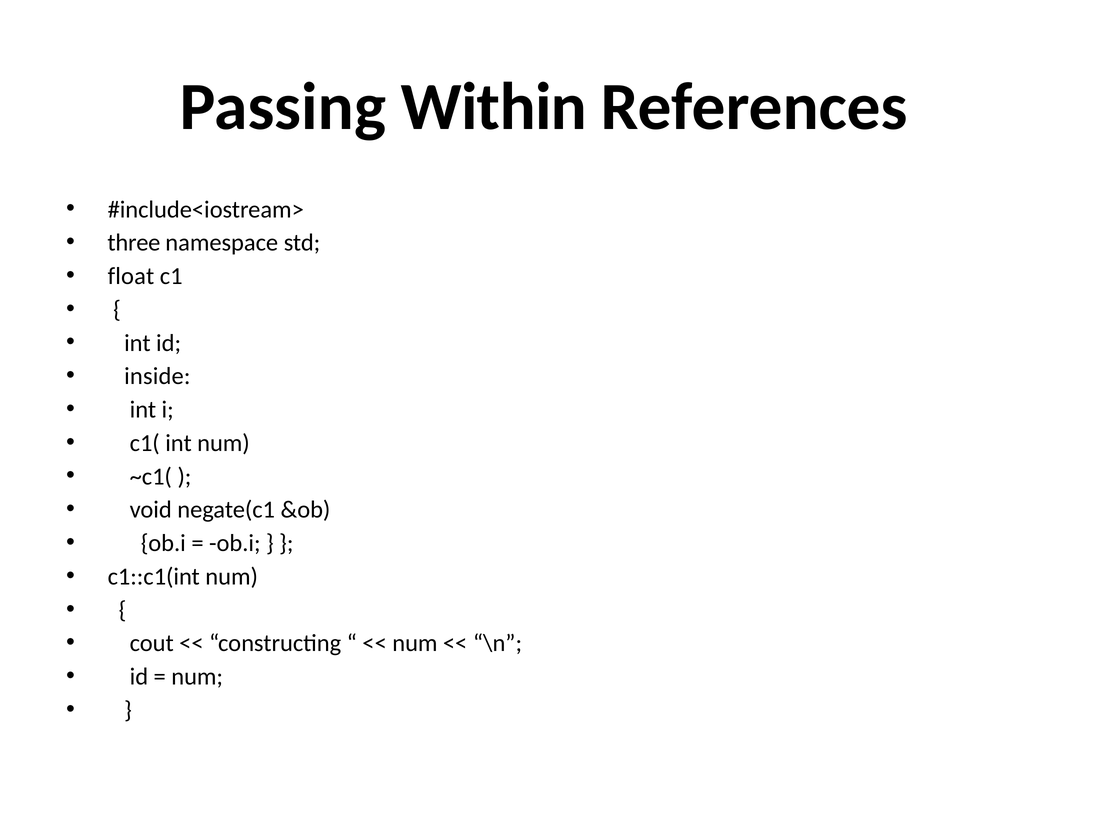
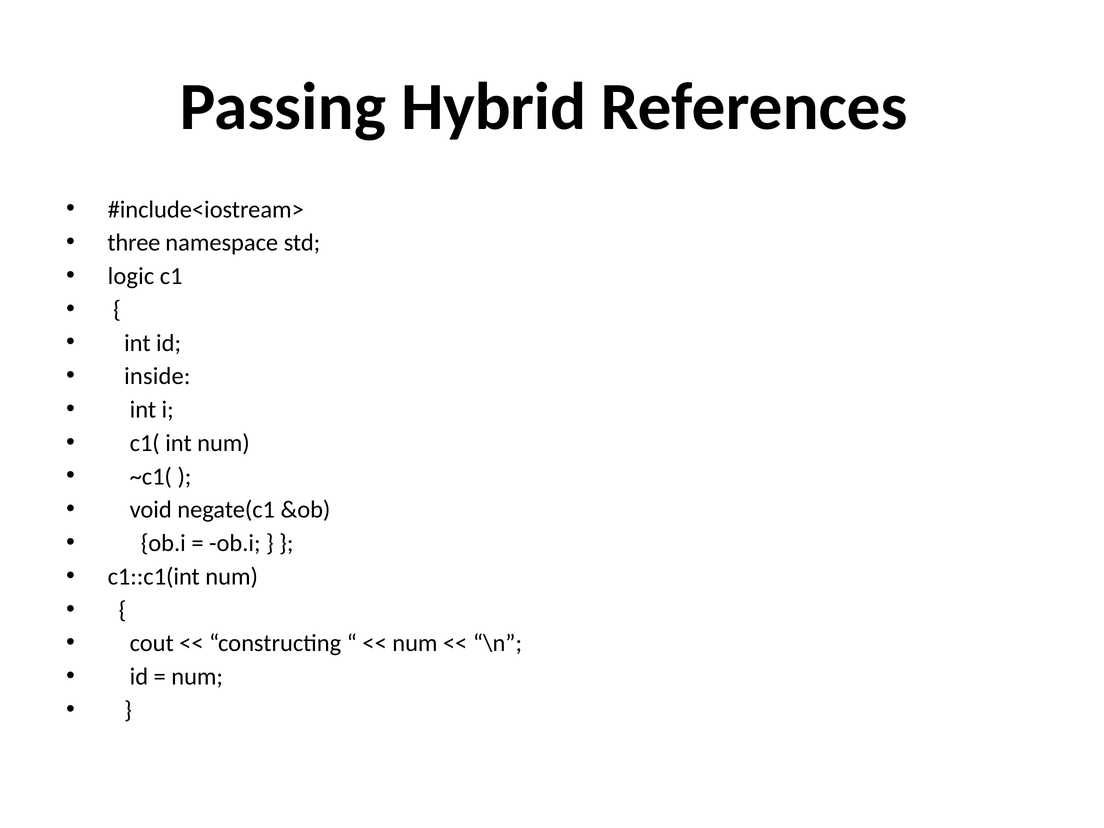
Within: Within -> Hybrid (494, 107)
float: float -> logic (131, 276)
